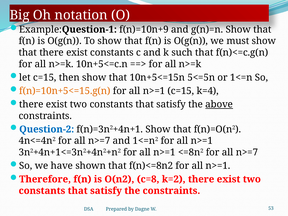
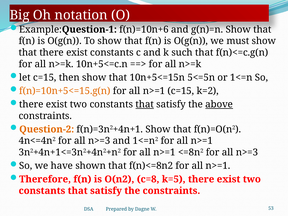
f(n)=10n+9: f(n)=10n+9 -> f(n)=10n+6 (144, 29)
k=4: k=4 -> k=2 (208, 91)
that underline: none -> present (145, 104)
Question-2 colour: blue -> orange (47, 129)
4n<=4n2 for all n>=7: n>=7 -> n>=3 (99, 141)
<=8n2 for all n>=7: n>=7 -> n>=3 (247, 152)
k=2: k=2 -> k=5 (174, 179)
